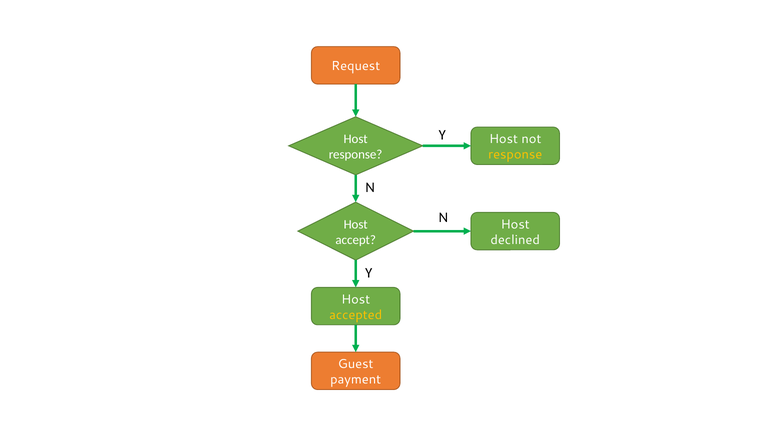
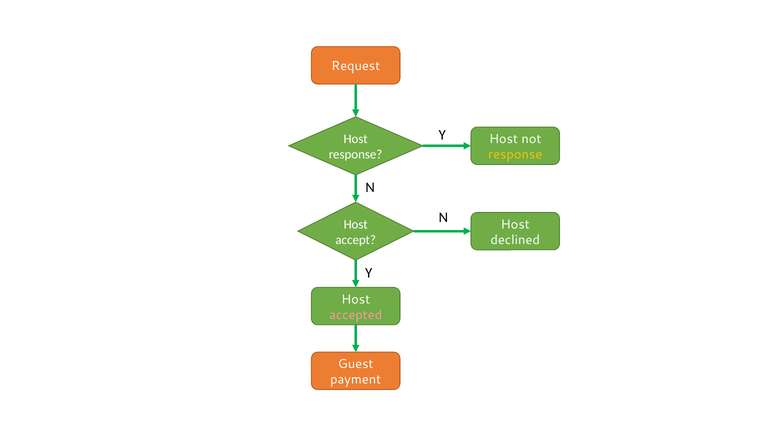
accepted colour: yellow -> pink (356, 315)
